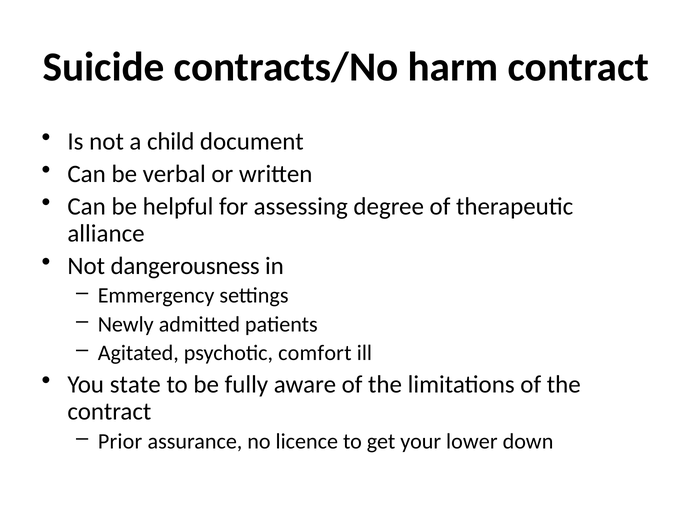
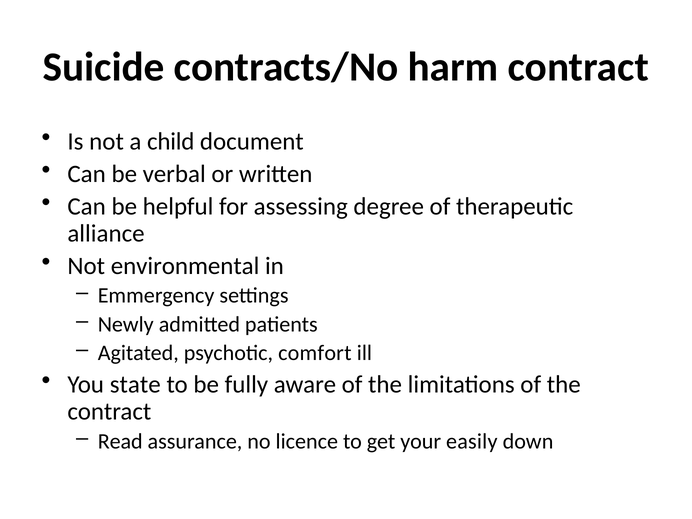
dangerousness: dangerousness -> environmental (185, 266)
Prior: Prior -> Read (120, 441)
lower: lower -> easily (472, 441)
